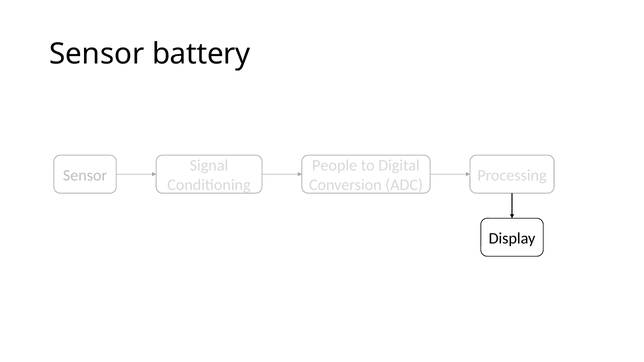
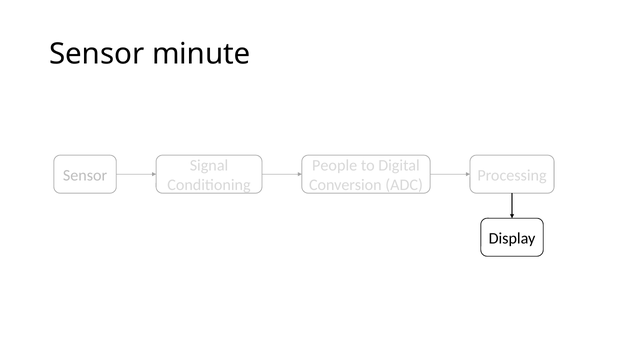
battery: battery -> minute (201, 54)
